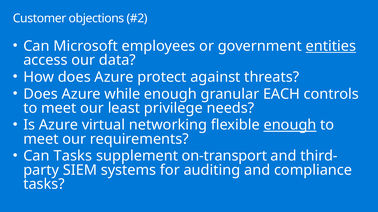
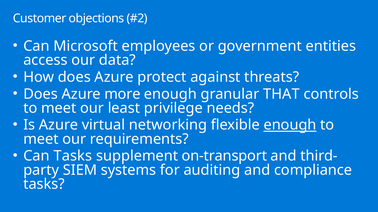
entities underline: present -> none (331, 46)
while: while -> more (122, 94)
EACH: EACH -> THAT (281, 94)
